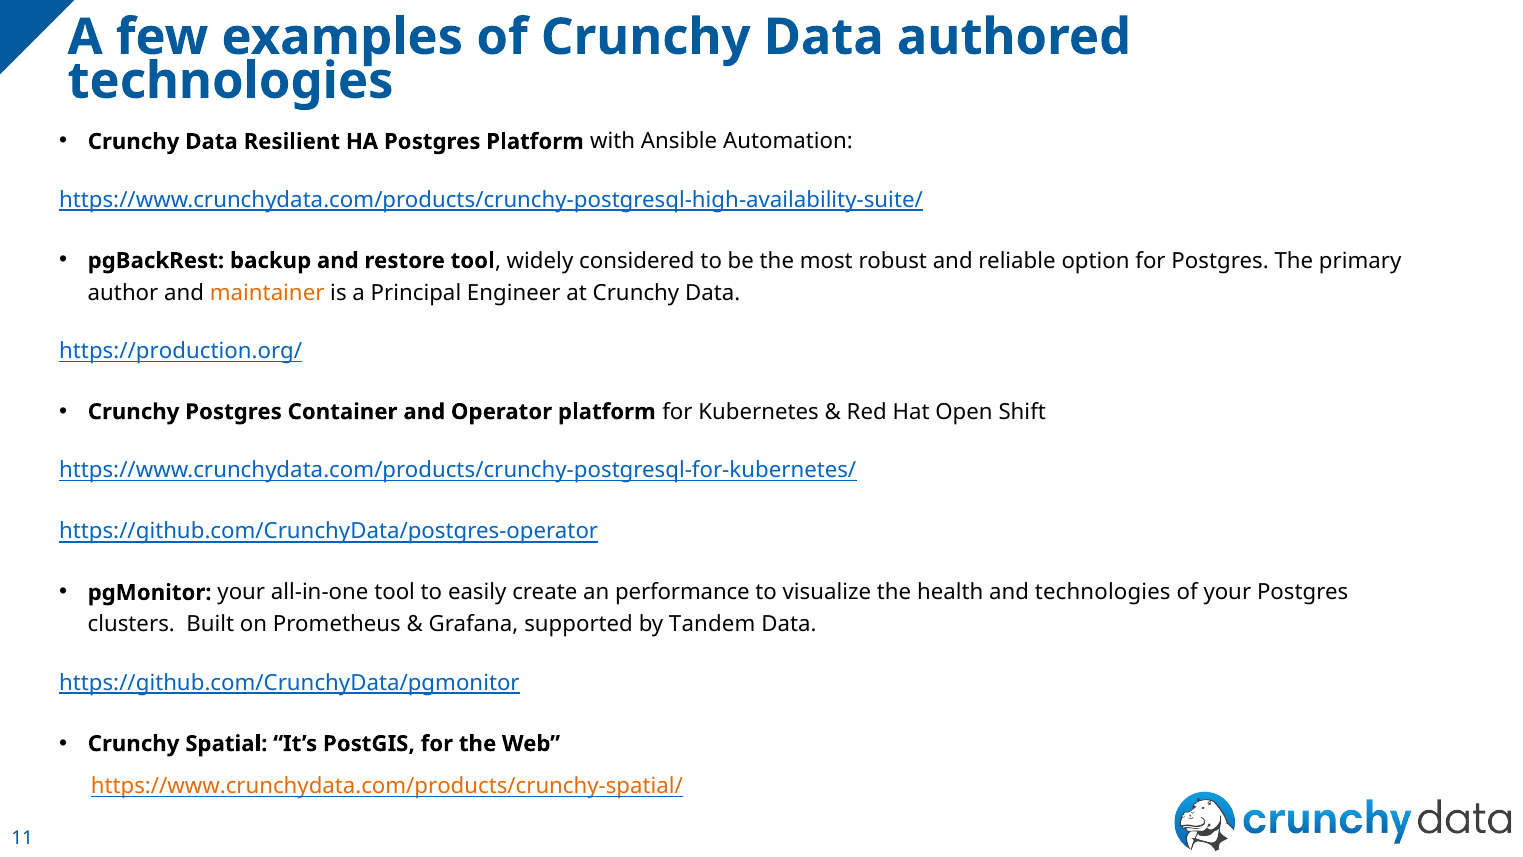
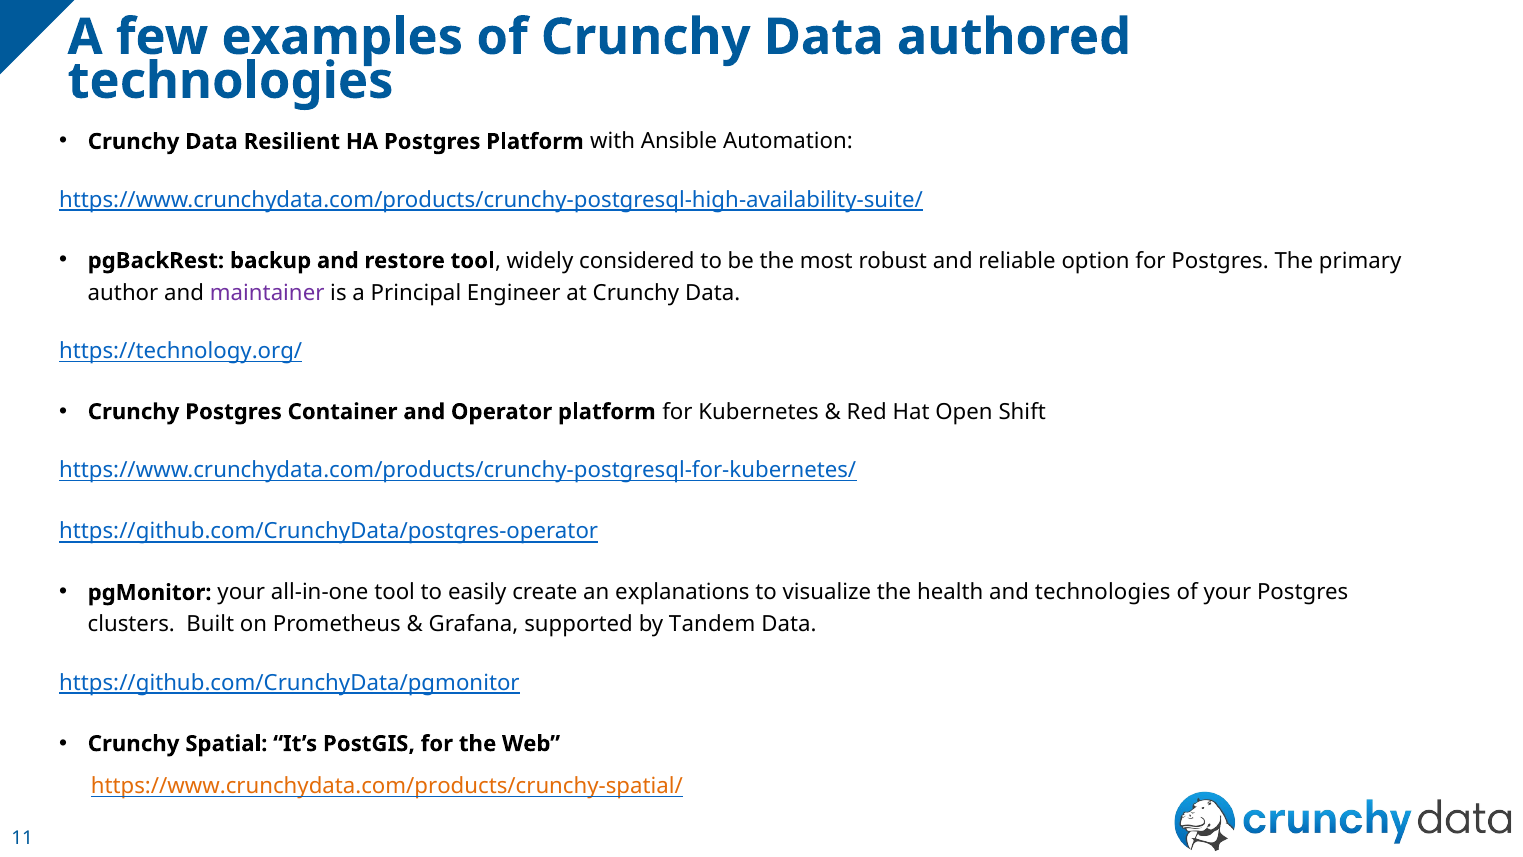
maintainer colour: orange -> purple (267, 293)
https://production.org/: https://production.org/ -> https://technology.org/ (181, 351)
performance: performance -> explanations (682, 592)
